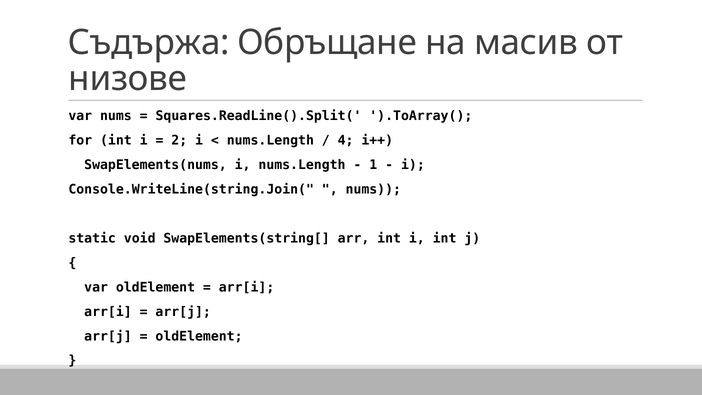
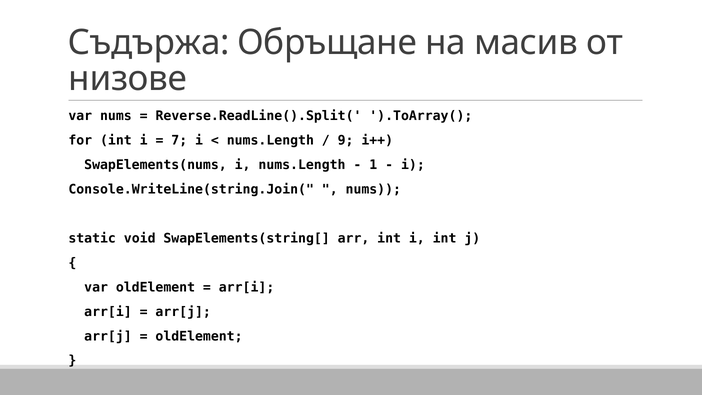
Squares.ReadLine().Split(: Squares.ReadLine().Split( -> Reverse.ReadLine().Split( (259, 116)
2: 2 -> 7 (179, 140)
4: 4 -> 9 (346, 140)
